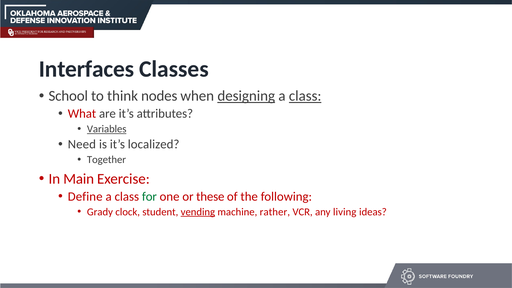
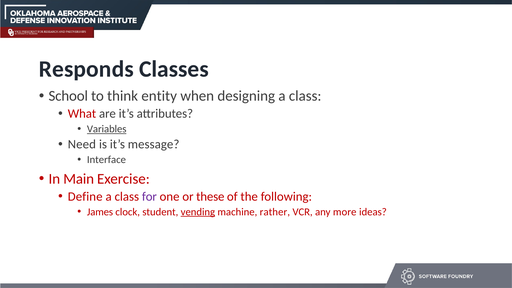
Interfaces: Interfaces -> Responds (86, 69)
nodes: nodes -> entity (159, 96)
designing underline: present -> none (246, 96)
class underline: present -> none (305, 96)
localized: localized -> message (154, 144)
Together: Together -> Interface (106, 160)
for colour: green -> purple (149, 196)
Grady: Grady -> James (100, 212)
living: living -> more (345, 212)
